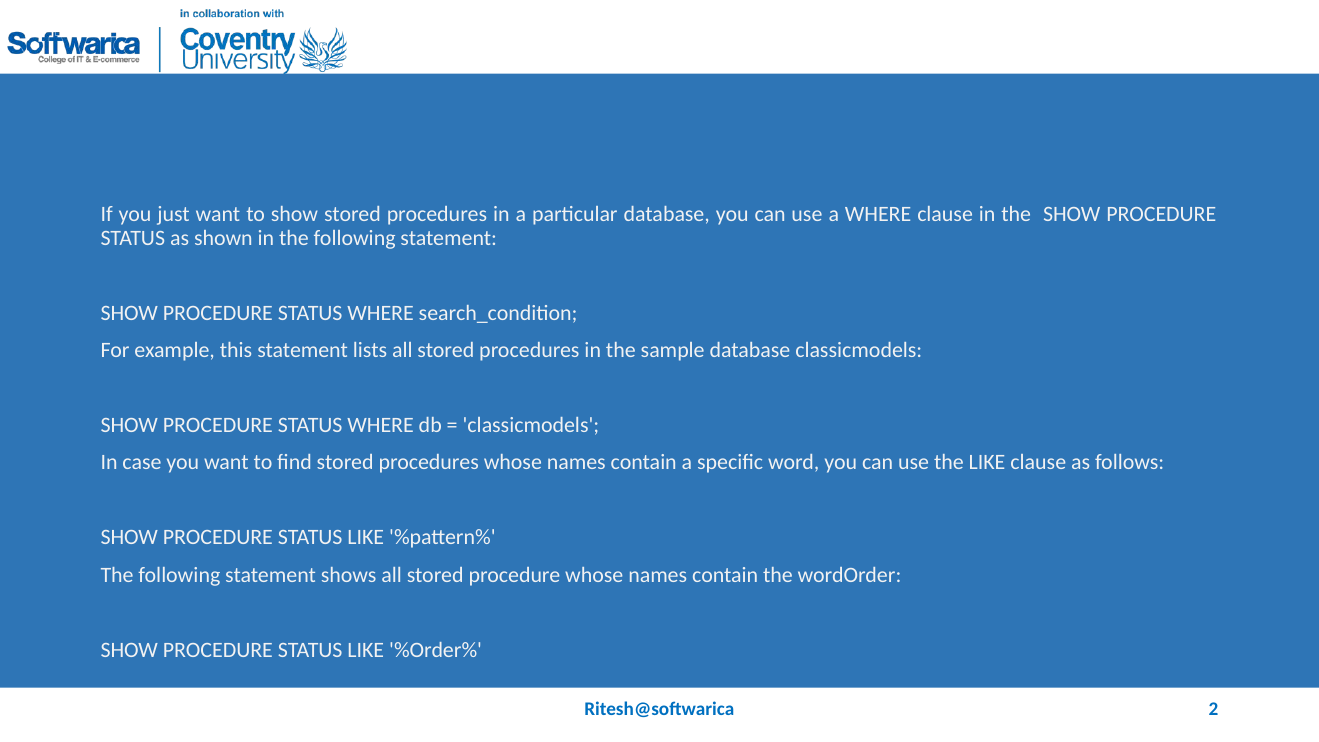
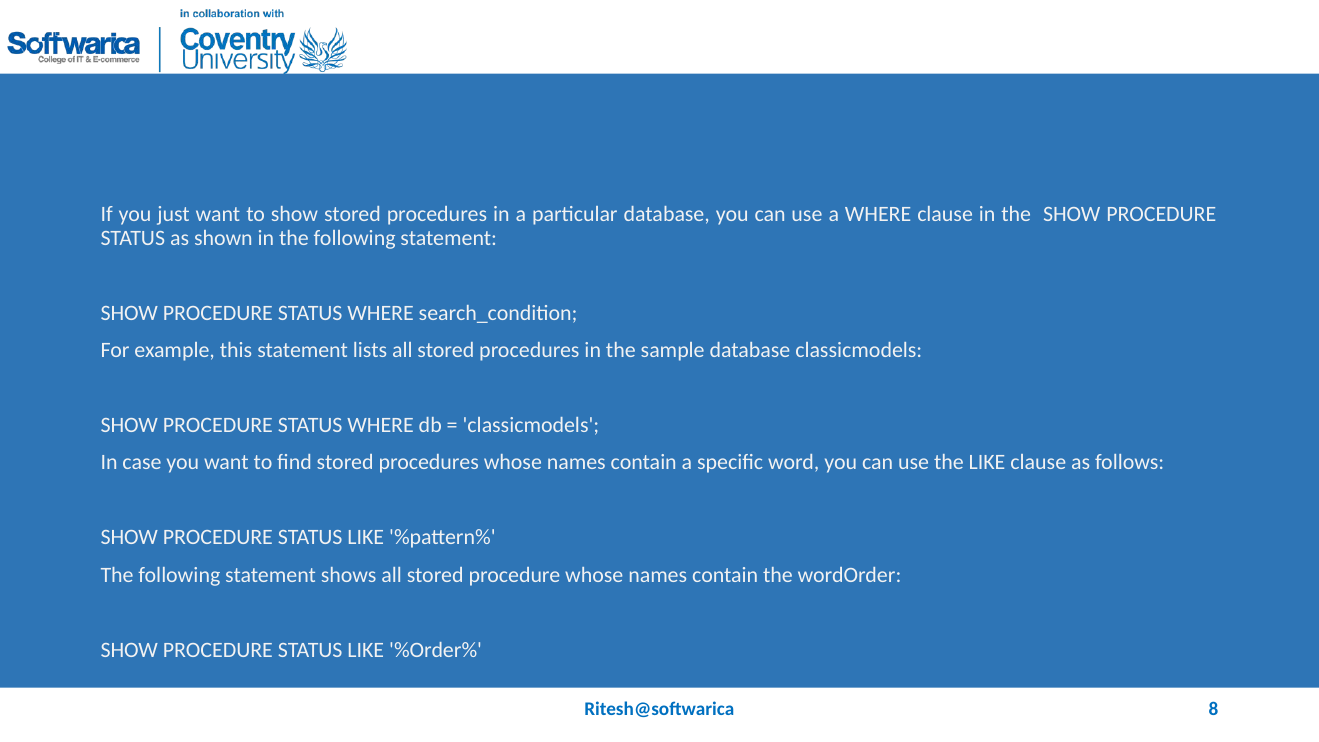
2: 2 -> 8 (1214, 709)
